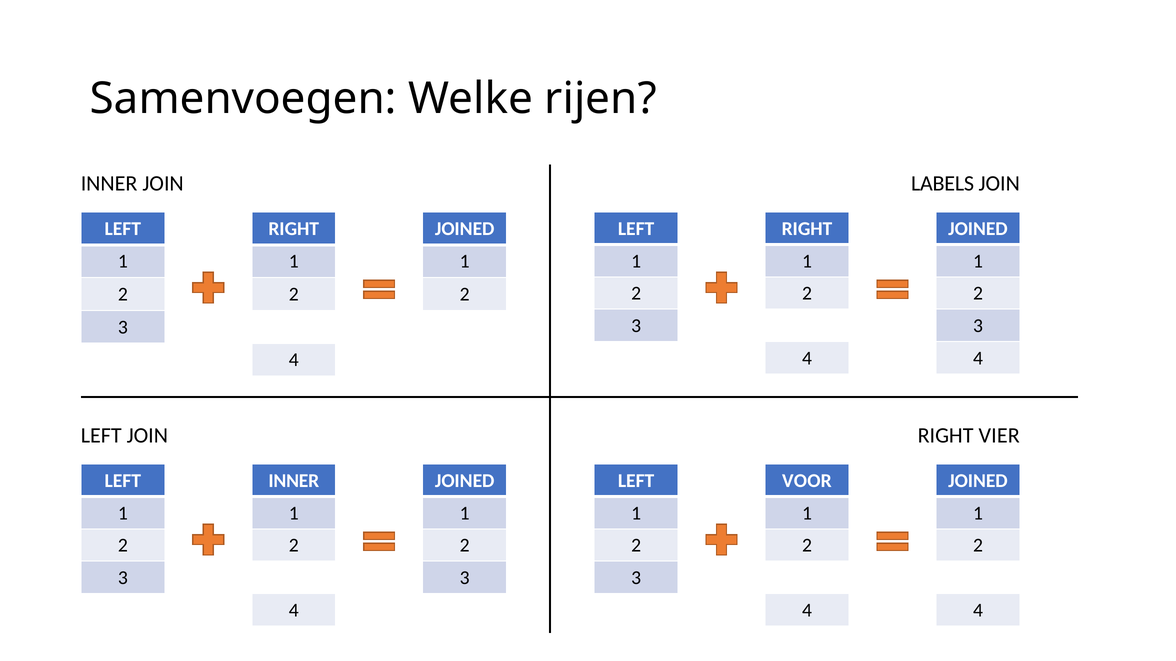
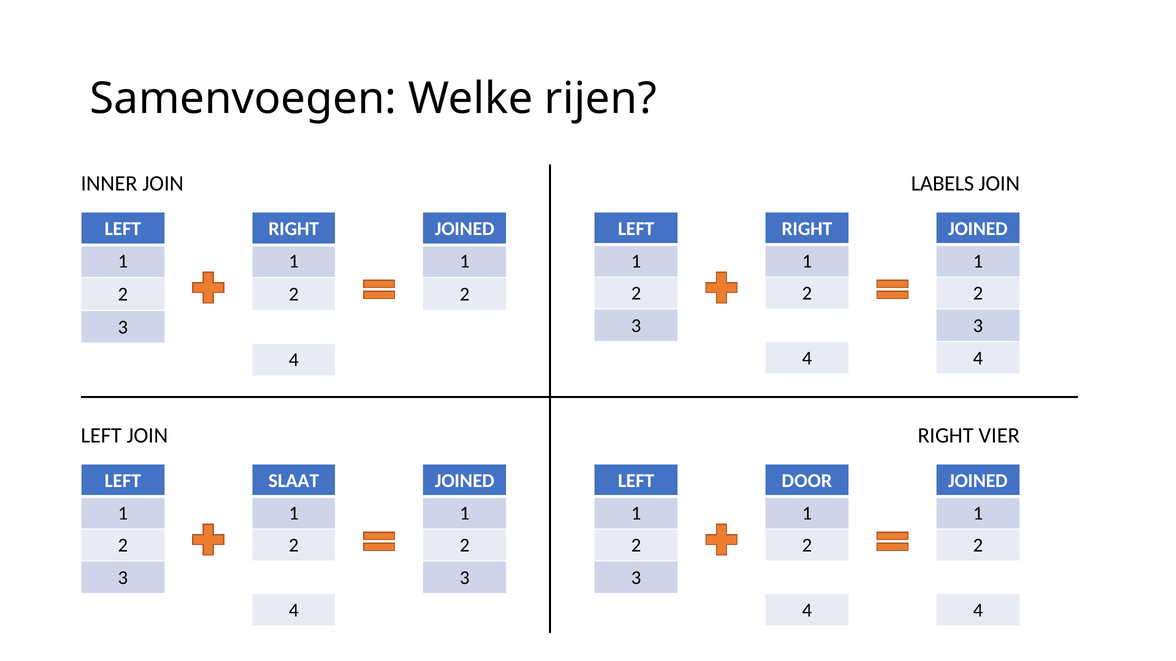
INNER: INNER -> SLAAT (294, 481)
VOOR: VOOR -> DOOR (807, 481)
